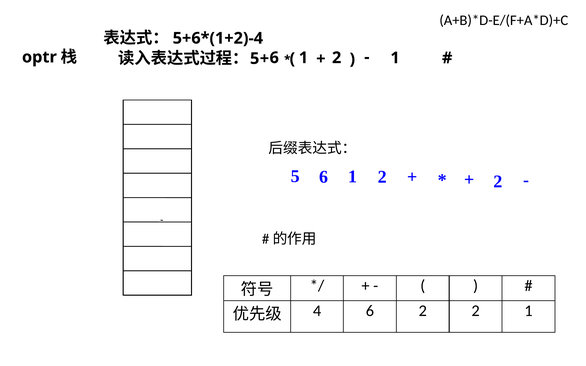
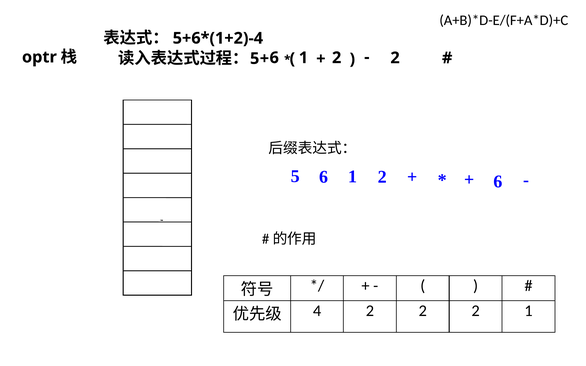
1: 1 -> 2 (395, 58)
2: 2 -> 6 (498, 182)
4 6: 6 -> 2 (370, 311)
